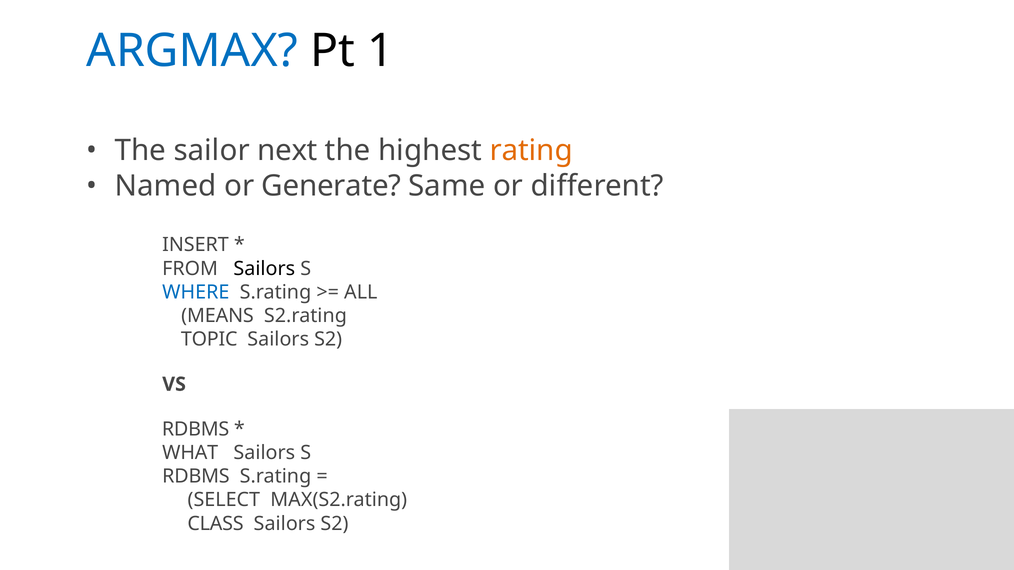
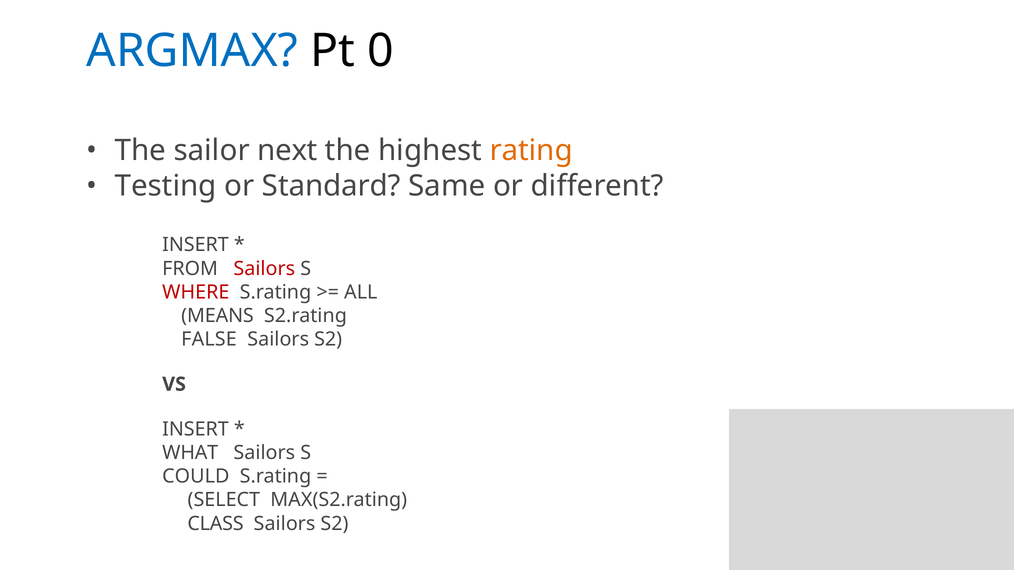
1: 1 -> 0 (380, 51)
Named: Named -> Testing (166, 186)
Generate: Generate -> Standard (331, 186)
Sailors colour: black -> red (264, 269)
WHERE colour: blue -> red (196, 292)
TOPIC: TOPIC -> FALSE (209, 340)
RDBMS: RDBMS -> INSERT (196, 429)
RDBMS: RDBMS -> COULD (196, 477)
